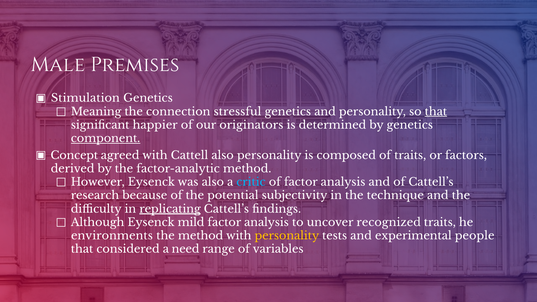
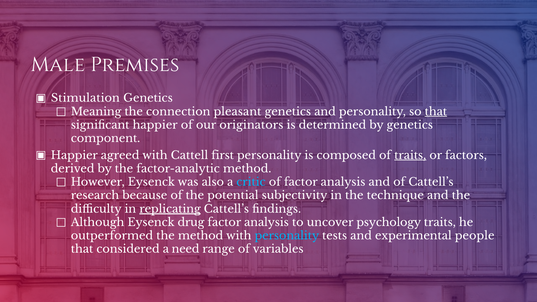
stressful: stressful -> pleasant (237, 112)
component underline: present -> none (106, 139)
Concept: Concept -> Happier (74, 155)
Cattell also: also -> first (223, 155)
traits underline: none -> present (410, 155)
mild: mild -> drug (191, 222)
recognized: recognized -> psychology (389, 222)
environments: environments -> outperformed (112, 236)
personality colour: yellow -> light blue (287, 236)
